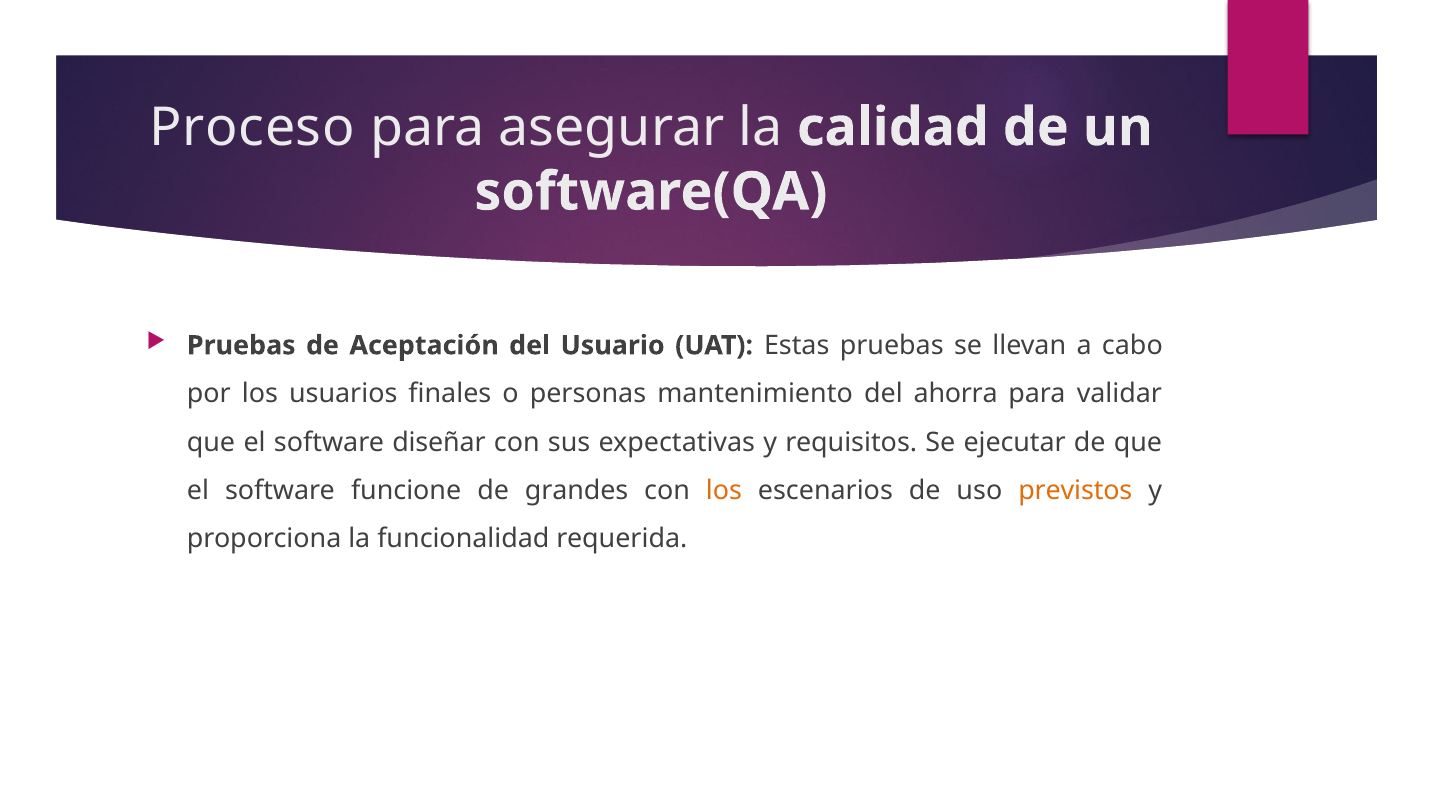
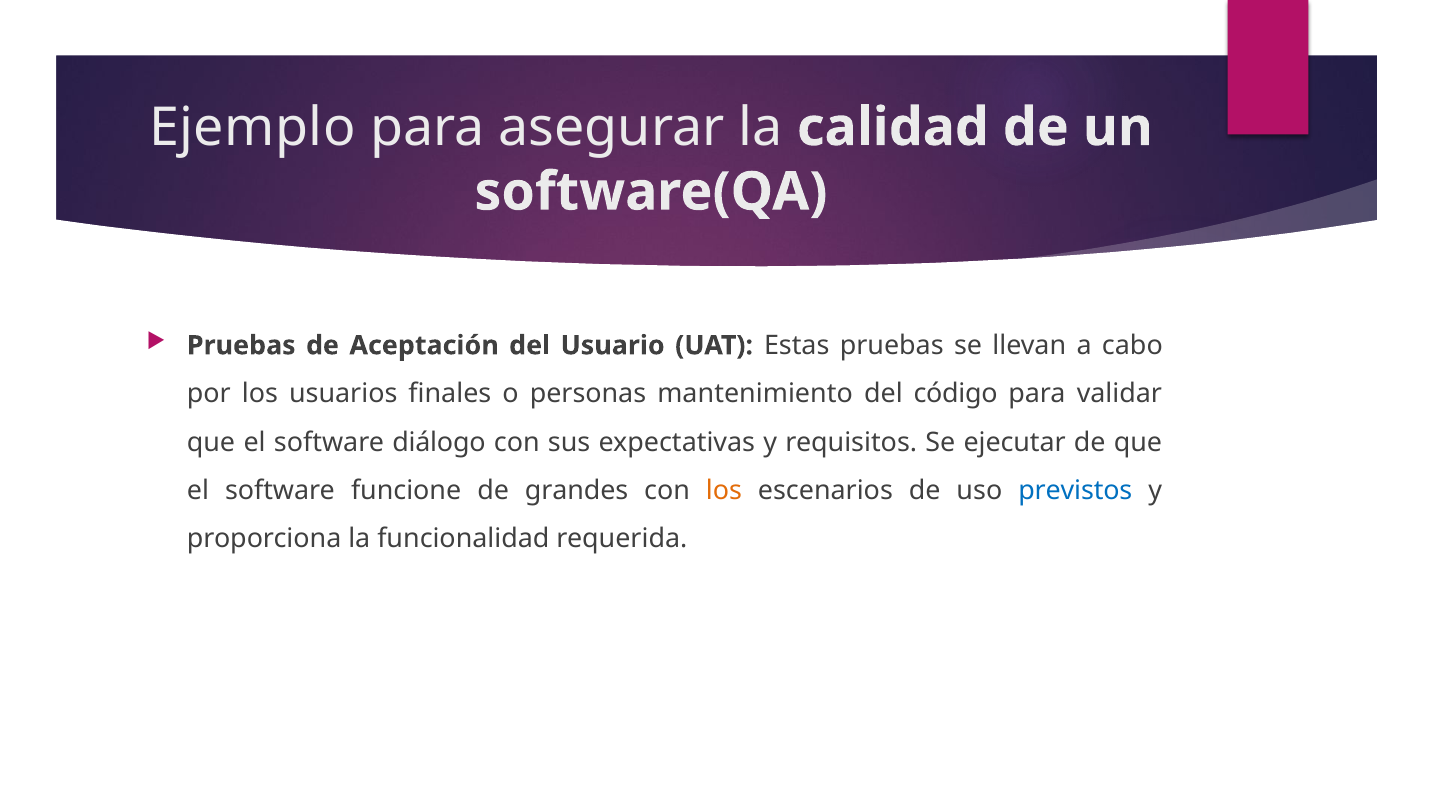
Proceso: Proceso -> Ejemplo (252, 128)
ahorra: ahorra -> código (956, 394)
diseñar: diseñar -> diálogo (439, 443)
previstos colour: orange -> blue (1075, 491)
